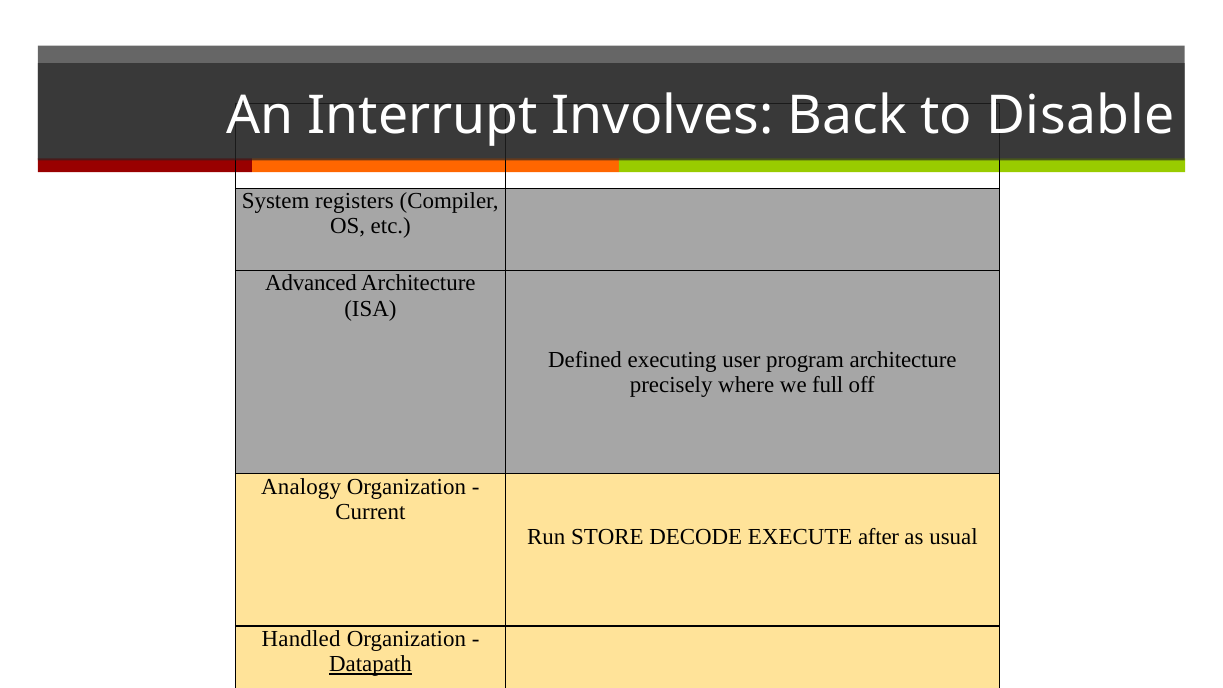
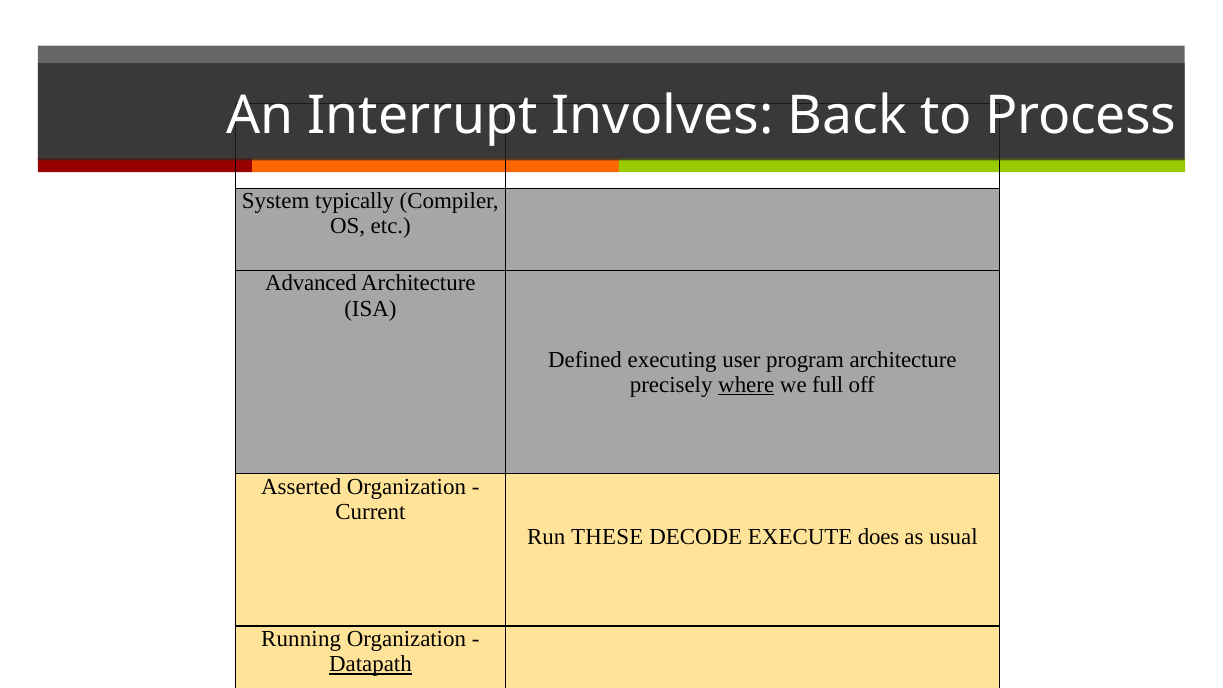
Disable: Disable -> Process (1081, 115)
registers: registers -> typically (355, 201)
where underline: none -> present (746, 385)
Analogy: Analogy -> Asserted (301, 486)
STORE: STORE -> THESE (607, 537)
after: after -> does (879, 537)
Handled: Handled -> Running (301, 639)
